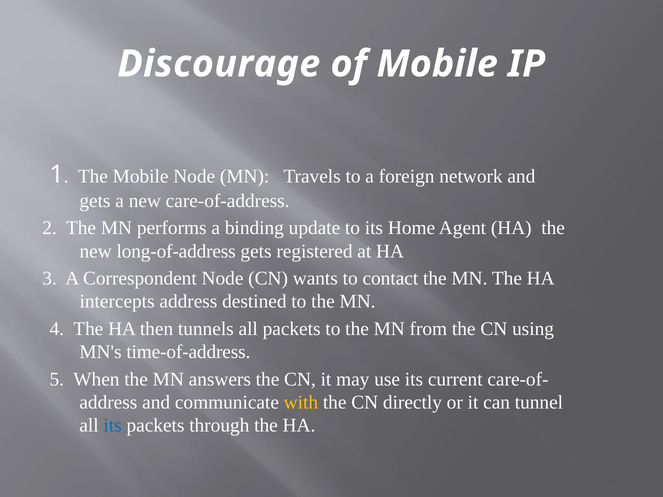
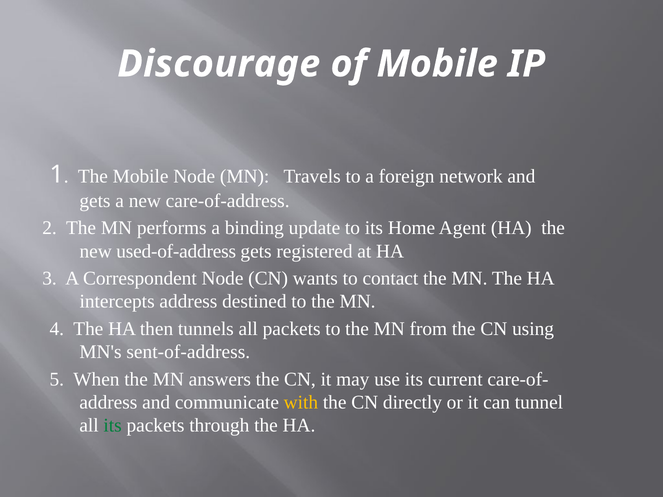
long-of-address: long-of-address -> used-of-address (176, 251)
time-of-address: time-of-address -> sent-of-address (188, 352)
its colour: blue -> green (113, 426)
